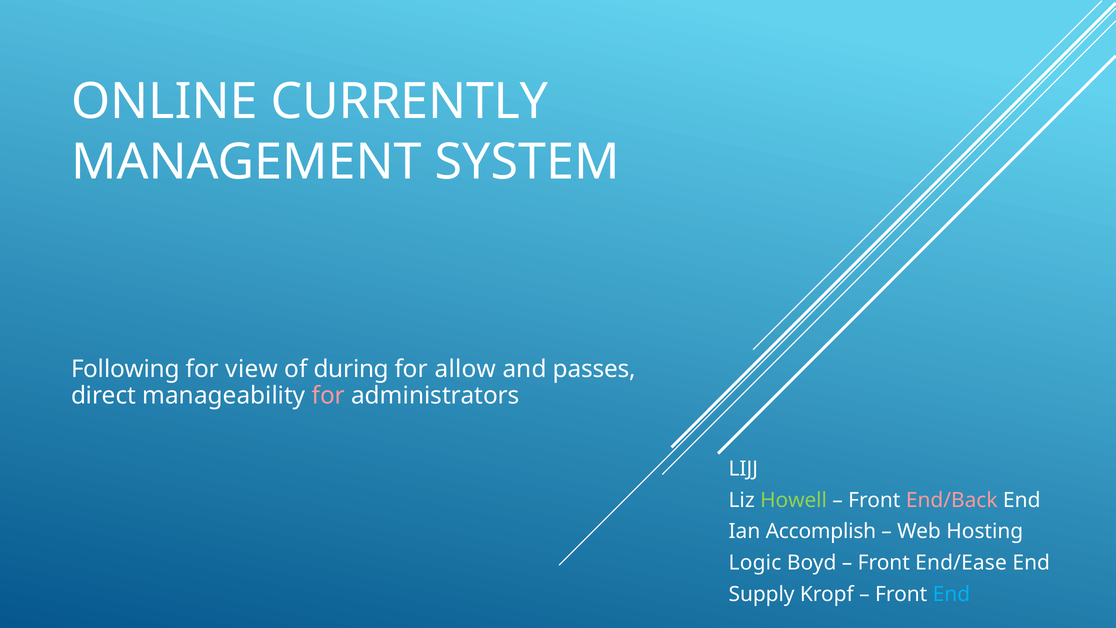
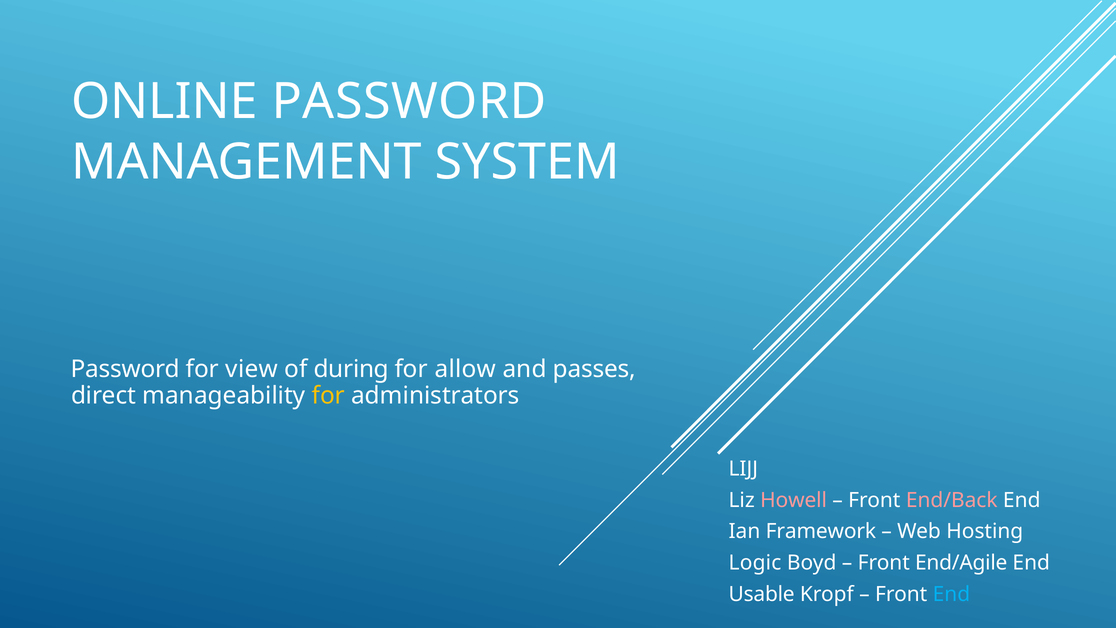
ONLINE CURRENTLY: CURRENTLY -> PASSWORD (409, 102)
Following: Following -> Password (125, 369)
for colour: pink -> yellow (328, 395)
Howell colour: light green -> pink (794, 500)
Accomplish: Accomplish -> Framework (821, 531)
End/Ease: End/Ease -> End/Agile (961, 563)
Supply: Supply -> Usable (762, 594)
